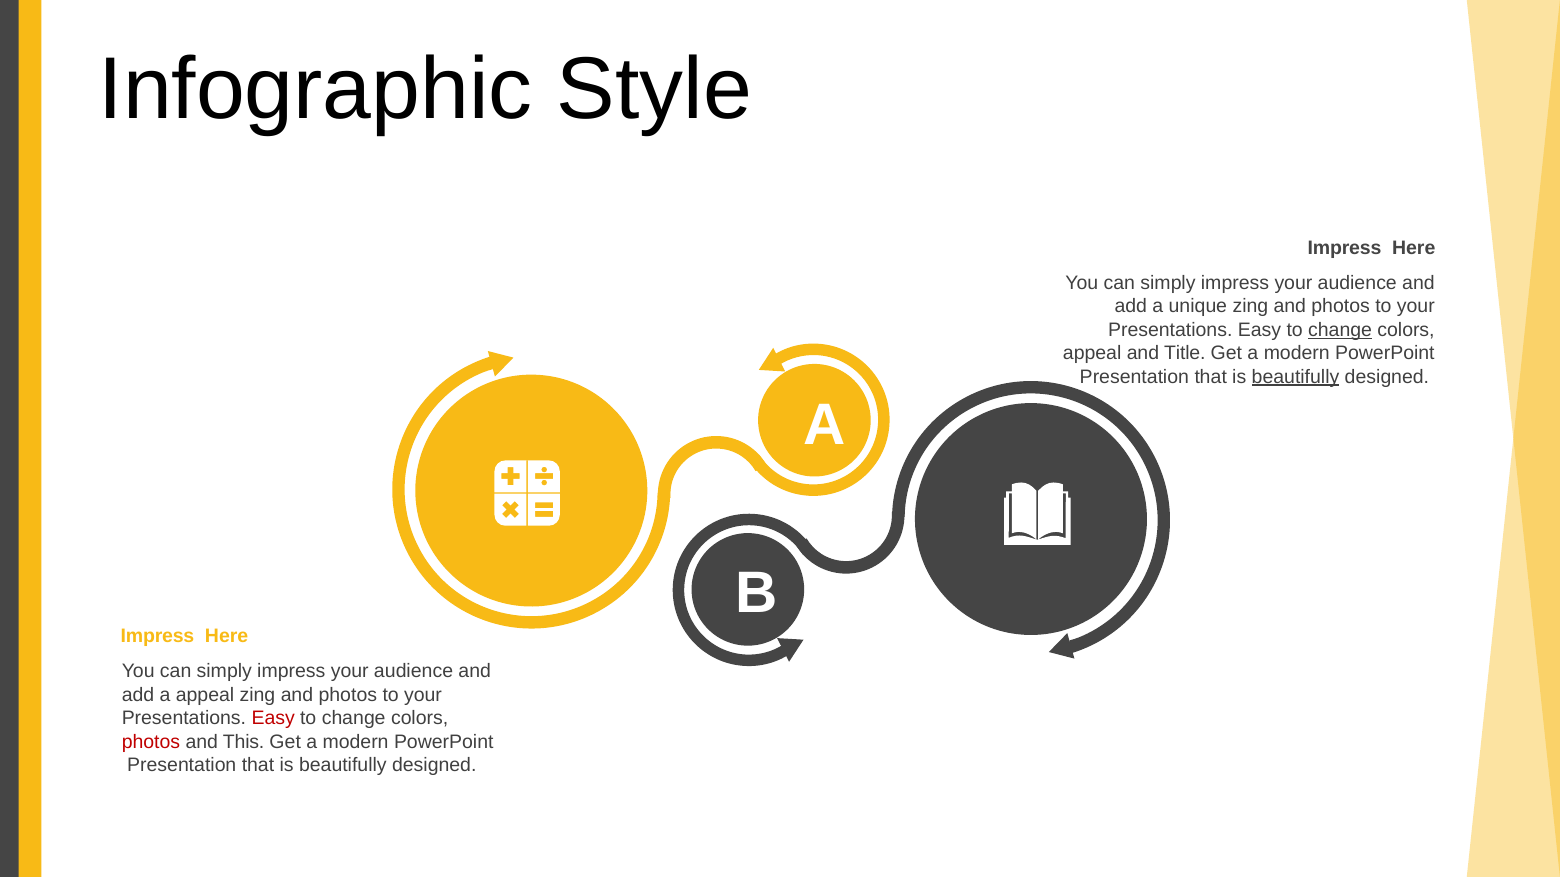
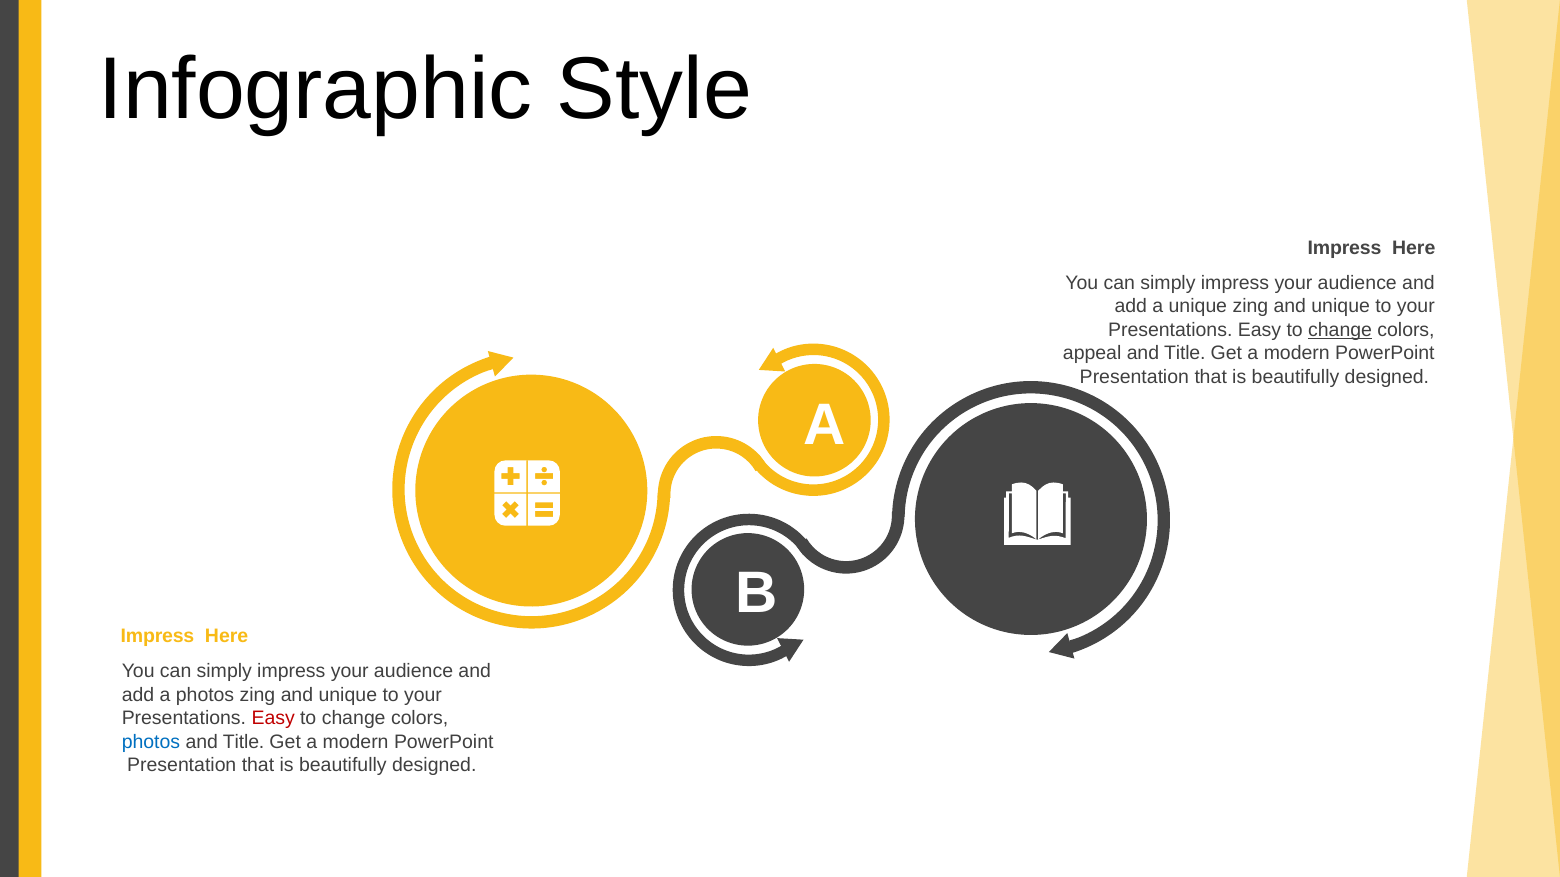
unique zing and photos: photos -> unique (1341, 307)
beautifully underline: present -> none (1296, 377)
a appeal: appeal -> photos (205, 695)
photos: photos -> unique (348, 695)
photos colour: red -> blue (151, 742)
This: This -> Title (244, 742)
